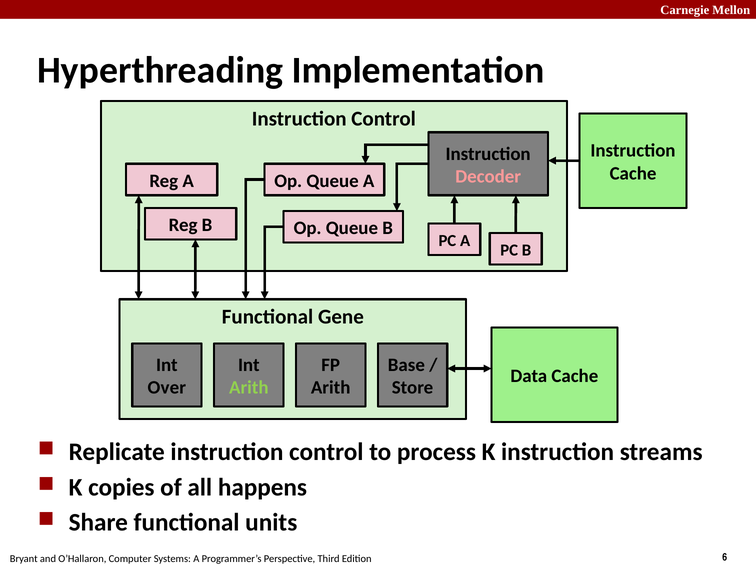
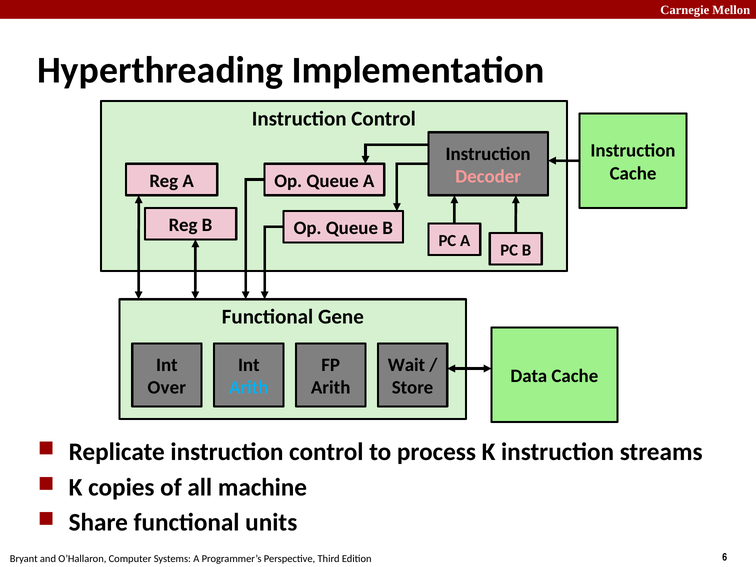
Base: Base -> Wait (406, 365)
Arith colour: light green -> light blue (249, 388)
happens: happens -> machine (262, 487)
